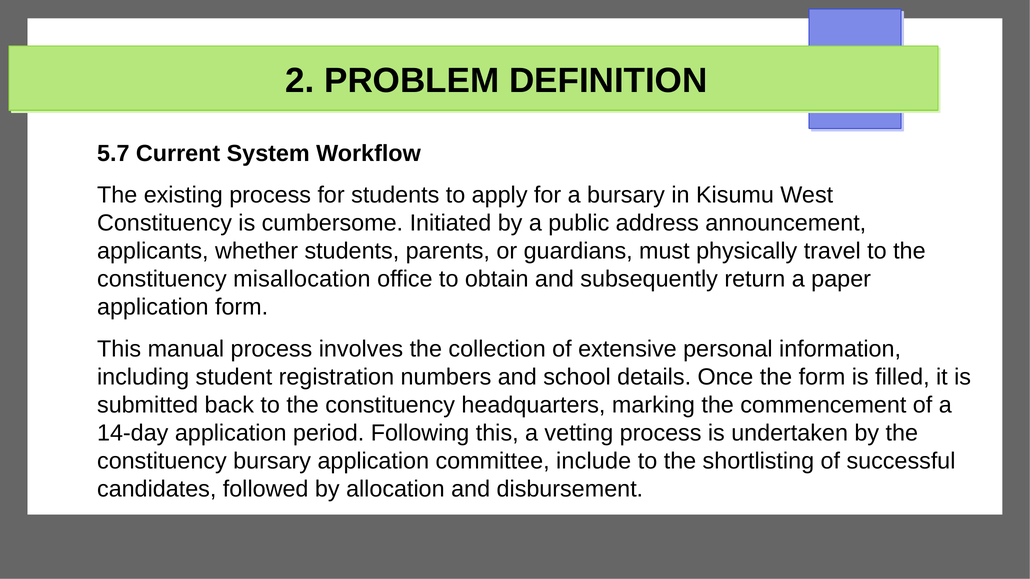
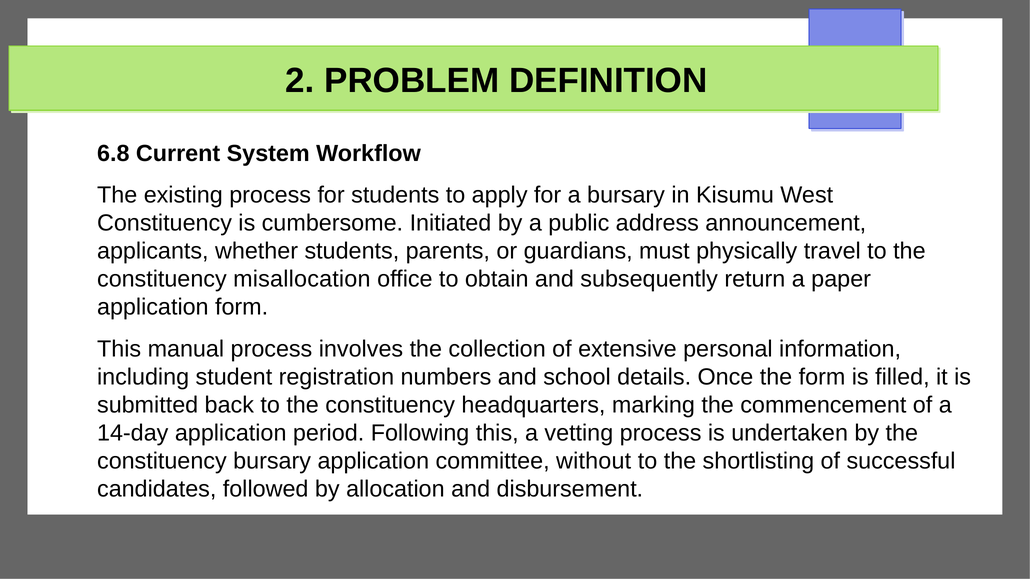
5.7: 5.7 -> 6.8 (113, 154)
include: include -> without (594, 461)
